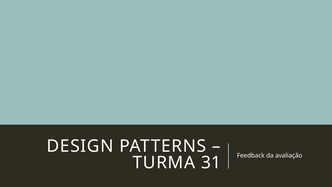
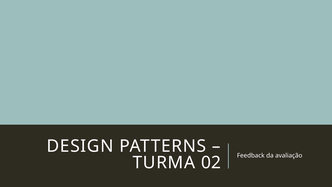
31: 31 -> 02 (211, 163)
